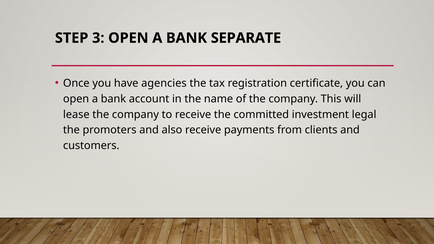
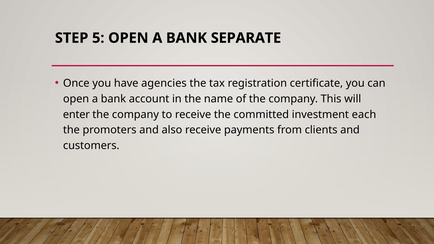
3: 3 -> 5 (98, 38)
lease: lease -> enter (76, 114)
legal: legal -> each (364, 114)
